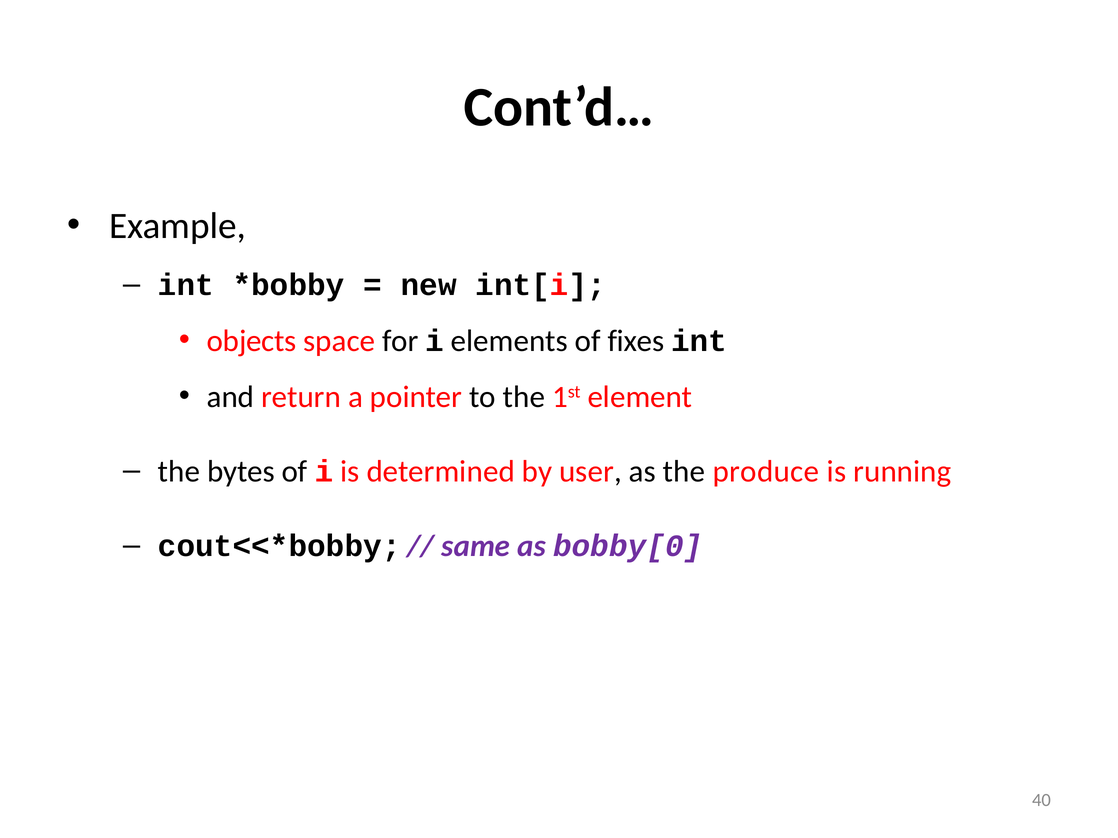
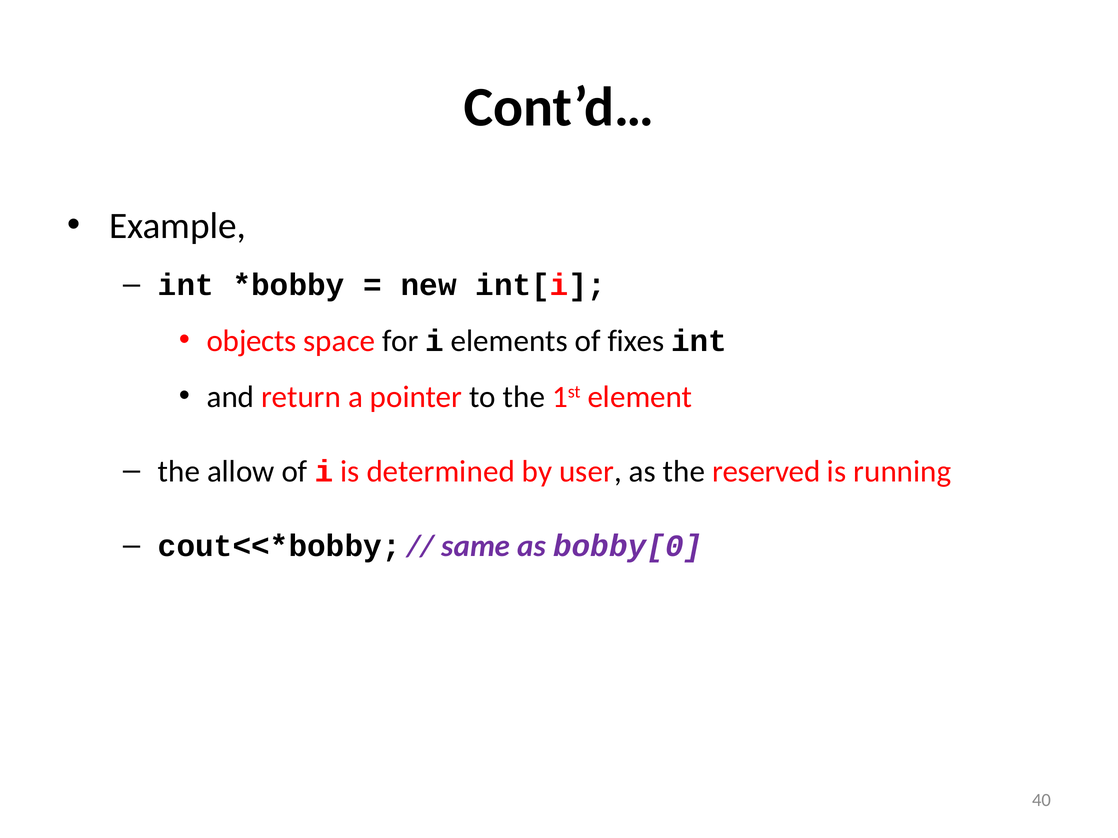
bytes: bytes -> allow (241, 472)
produce: produce -> reserved (766, 472)
